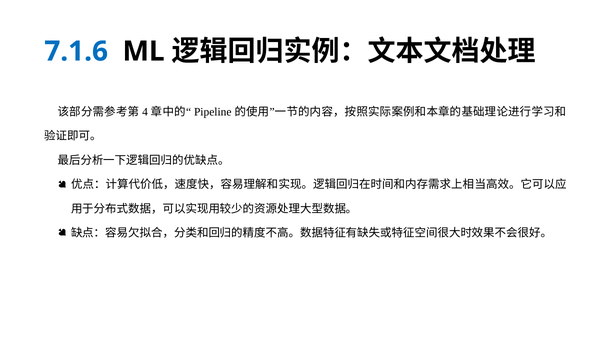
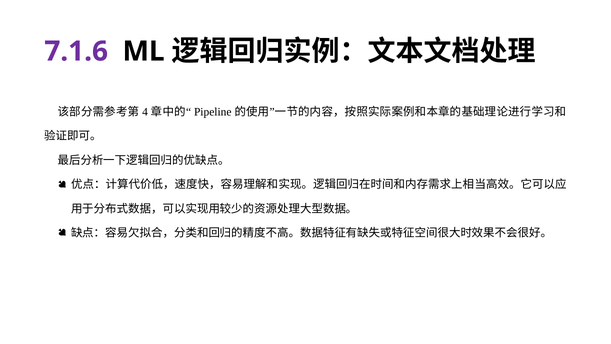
7.1.6 colour: blue -> purple (76, 51)
